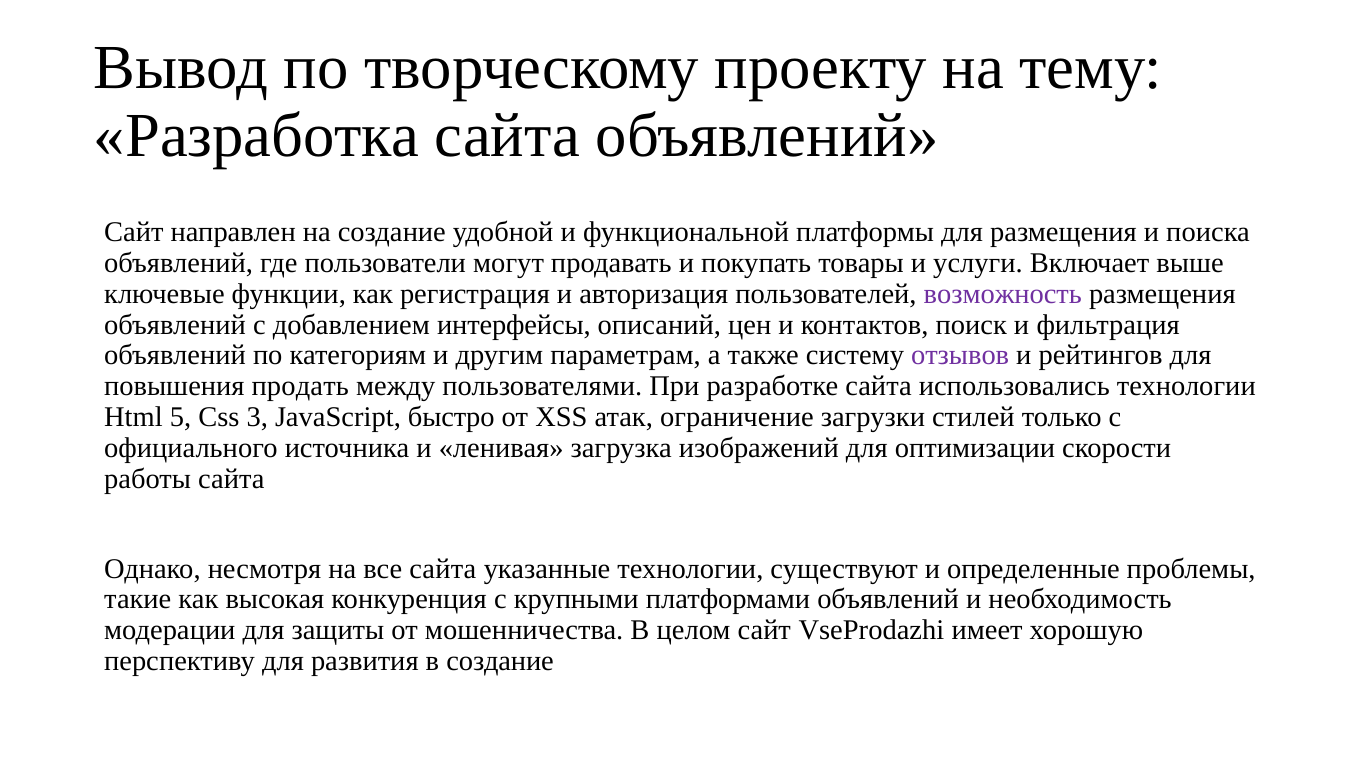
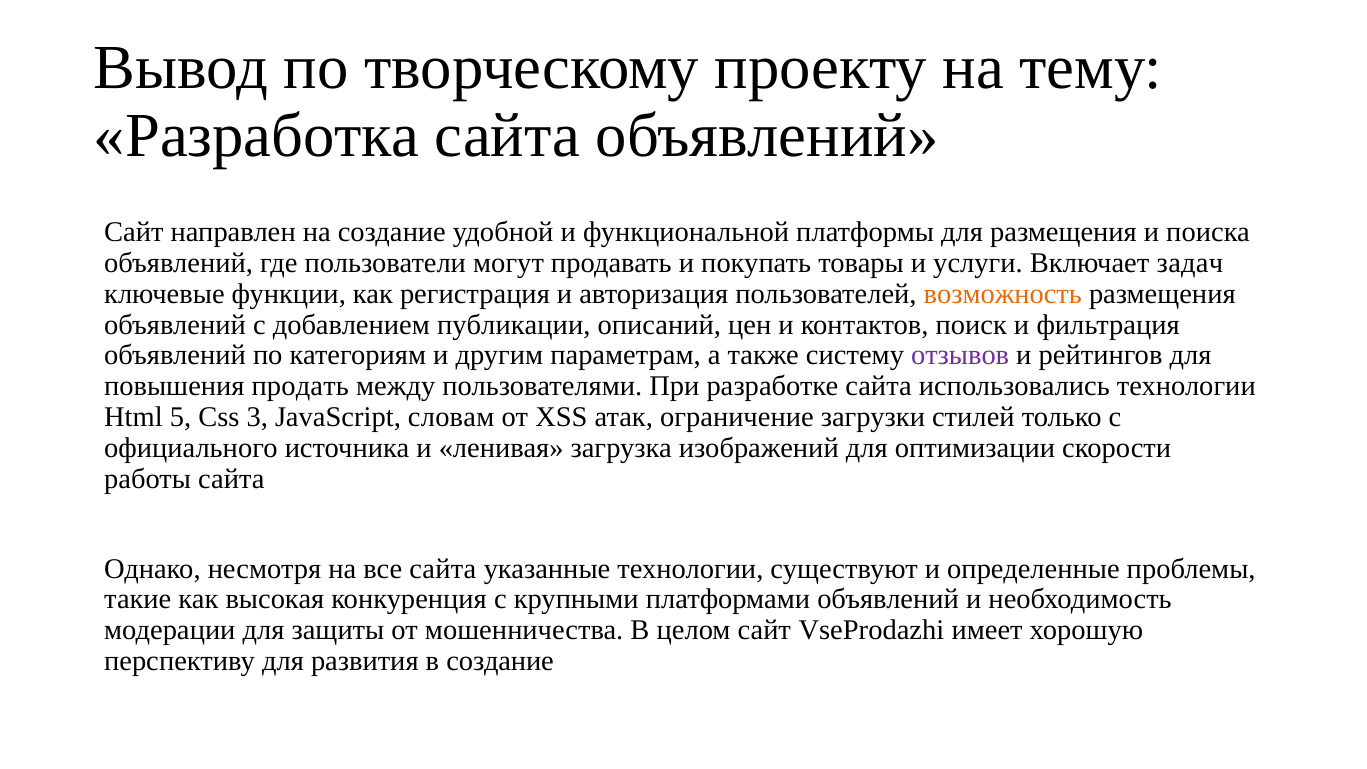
выше: выше -> задач (1190, 263)
возможность colour: purple -> orange (1003, 294)
интерфейсы: интерфейсы -> публикации (514, 325)
быстро: быстро -> словам (451, 417)
